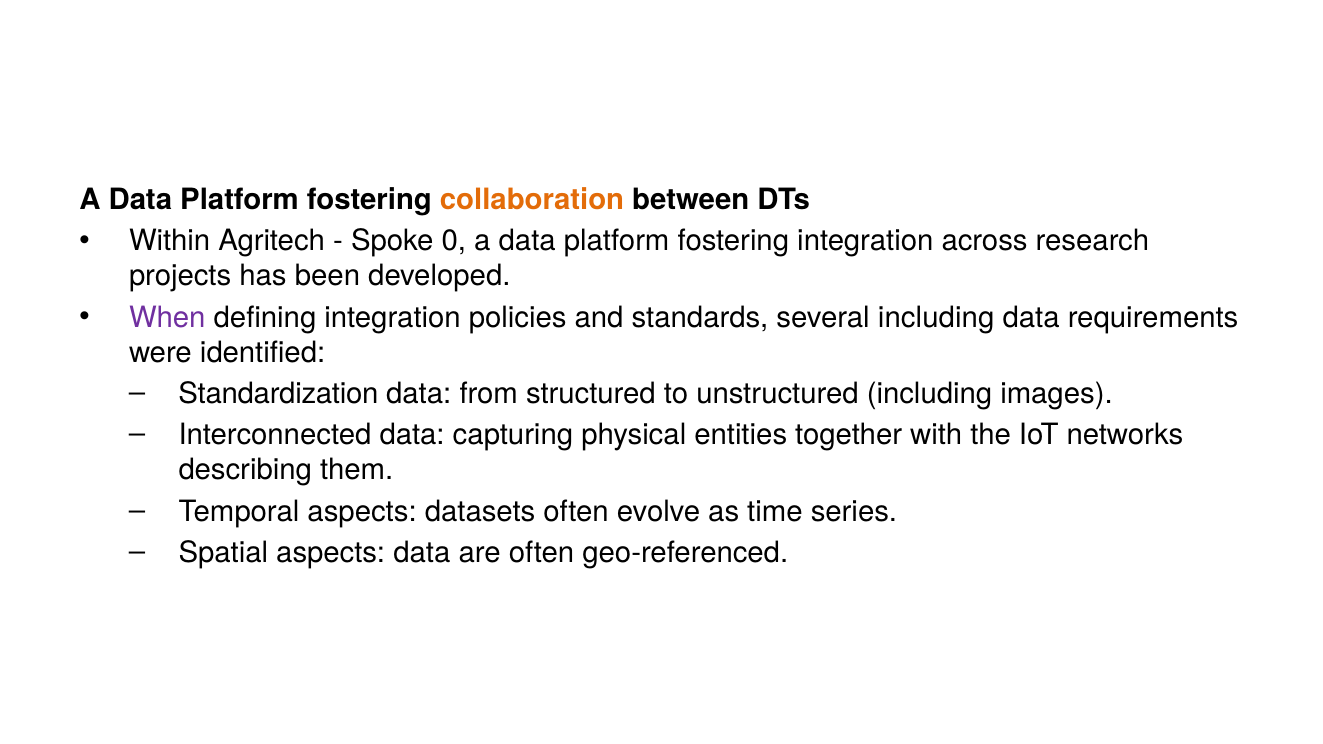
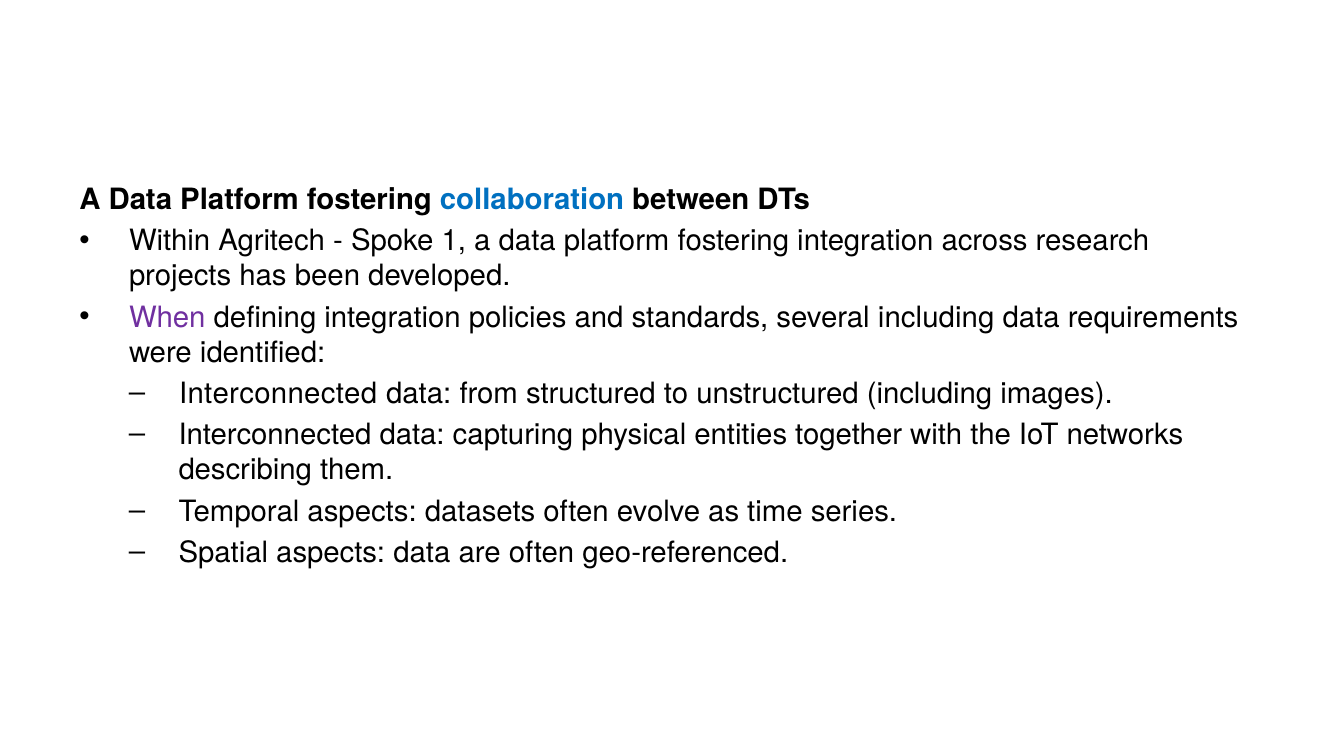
collaboration colour: orange -> blue (532, 200)
0: 0 -> 1 (454, 241)
Standardization: Standardization -> Interconnected (278, 394)
